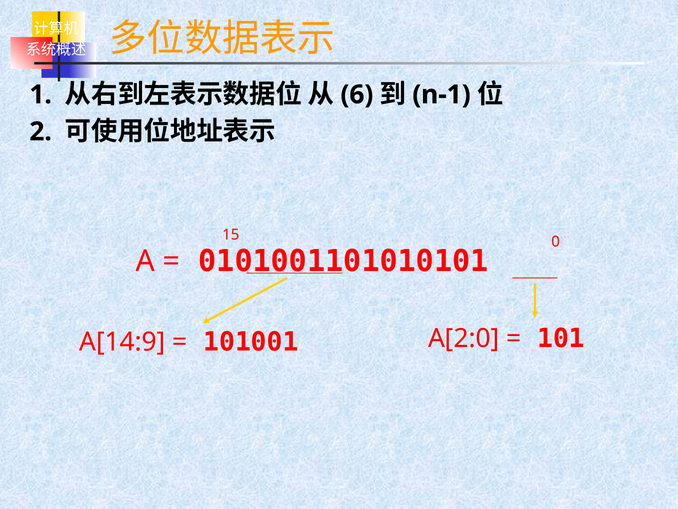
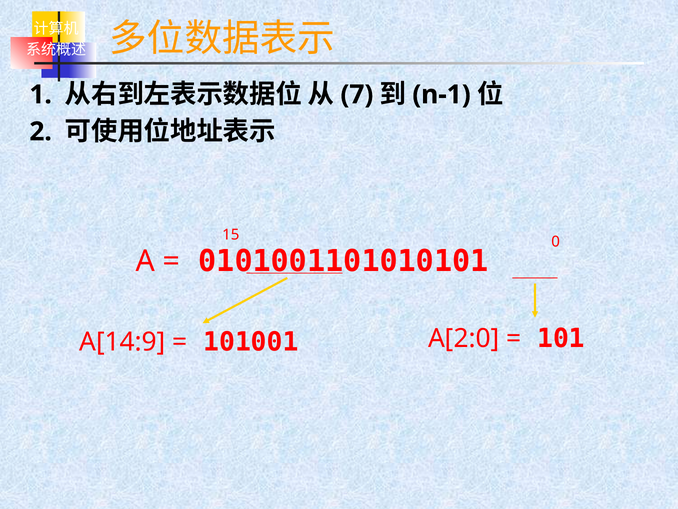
6: 6 -> 7 (357, 95)
